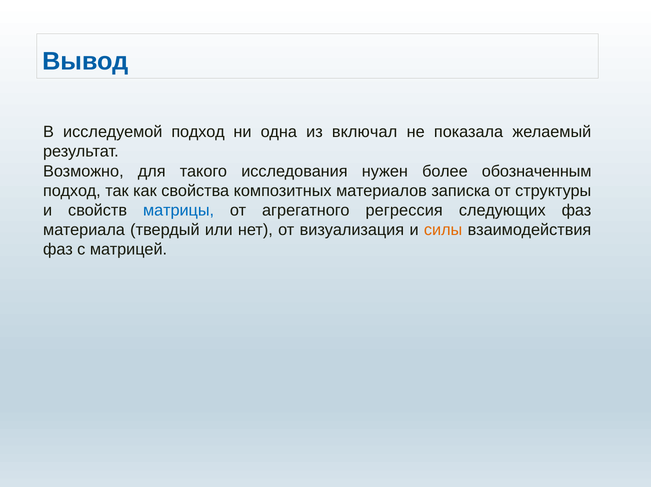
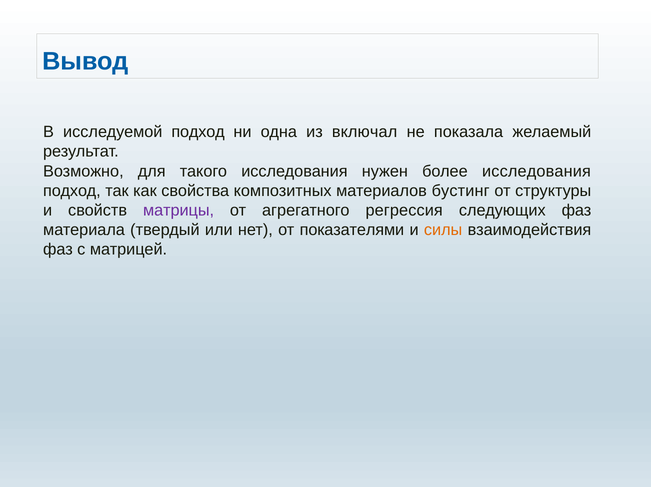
более обозначенным: обозначенным -> исследования (537, 171)
записка: записка -> бустинг (461, 191)
матрицы colour: blue -> purple (179, 210)
визуализация: визуализация -> показателями (352, 230)
